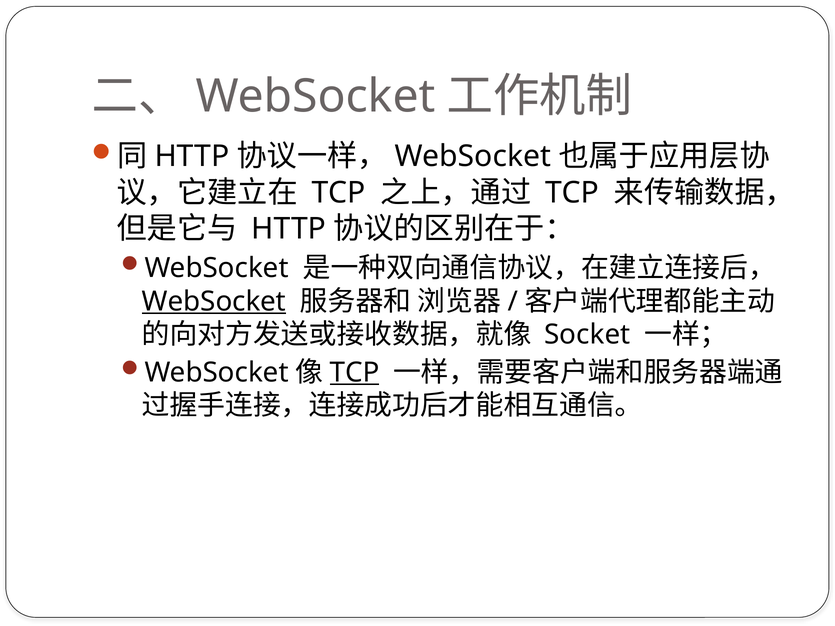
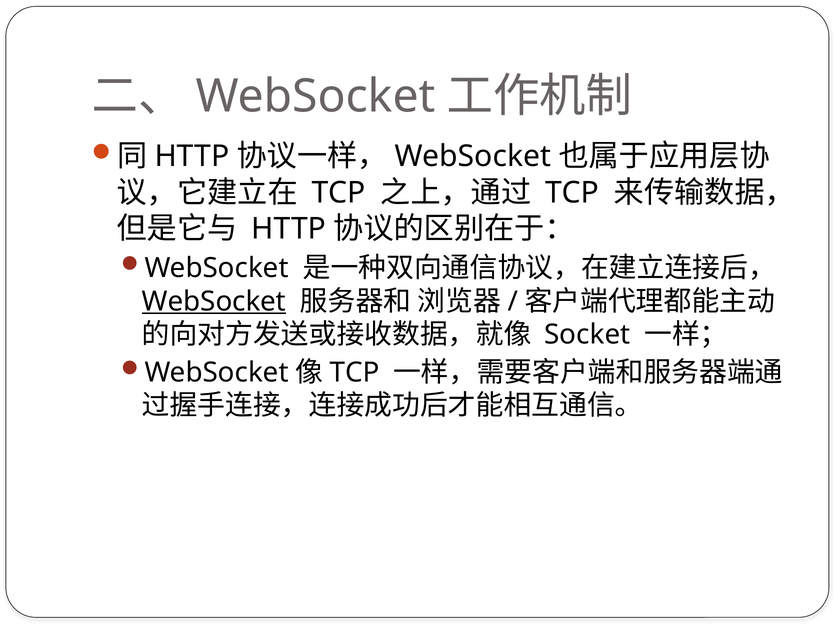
TCP underline: present -> none (355, 373)
